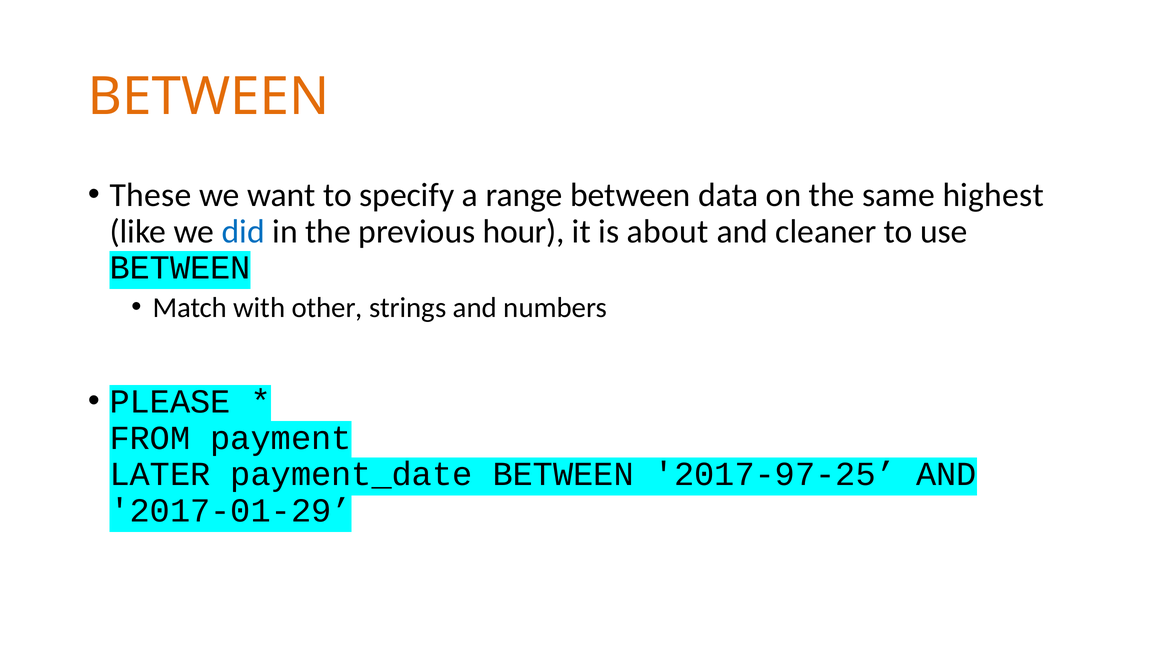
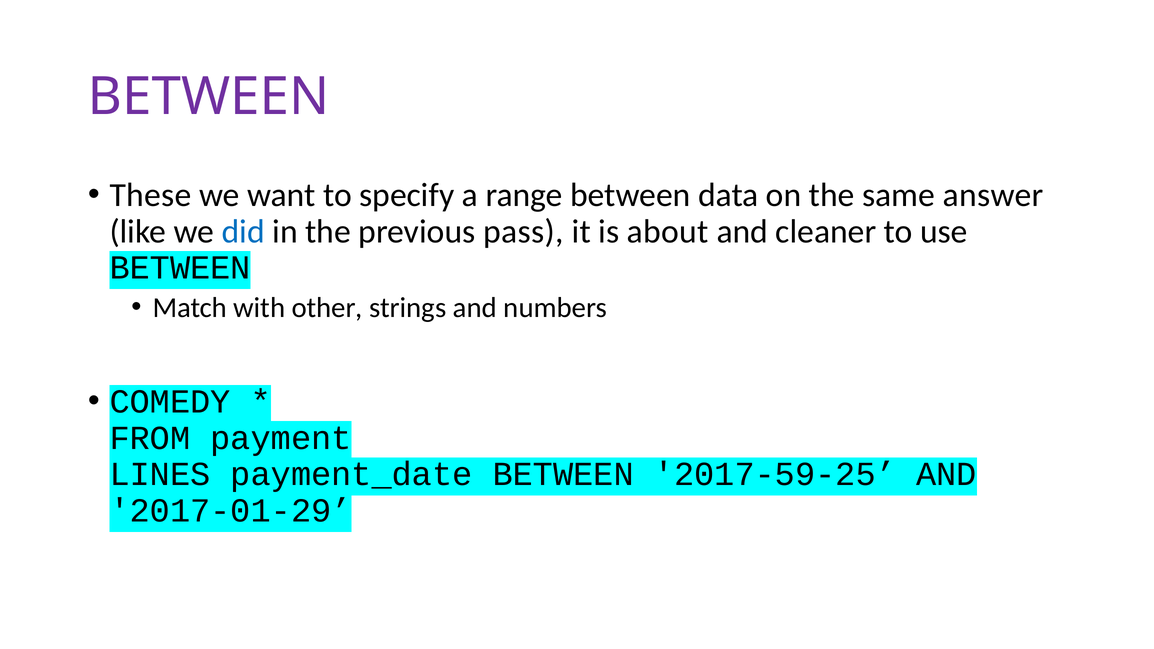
BETWEEN colour: orange -> purple (209, 97)
highest: highest -> answer (993, 195)
hour: hour -> pass (523, 231)
PLEASE: PLEASE -> COMEDY (170, 402)
LATER: LATER -> LINES (160, 474)
2017-97-25: 2017-97-25 -> 2017-59-25 (775, 474)
